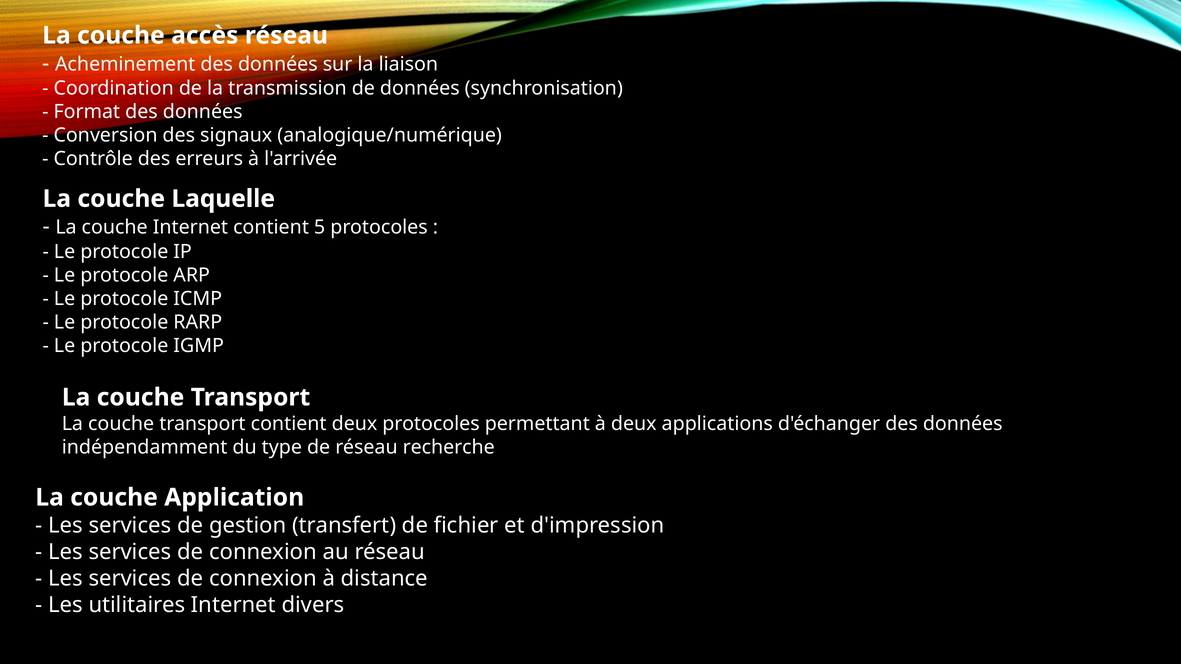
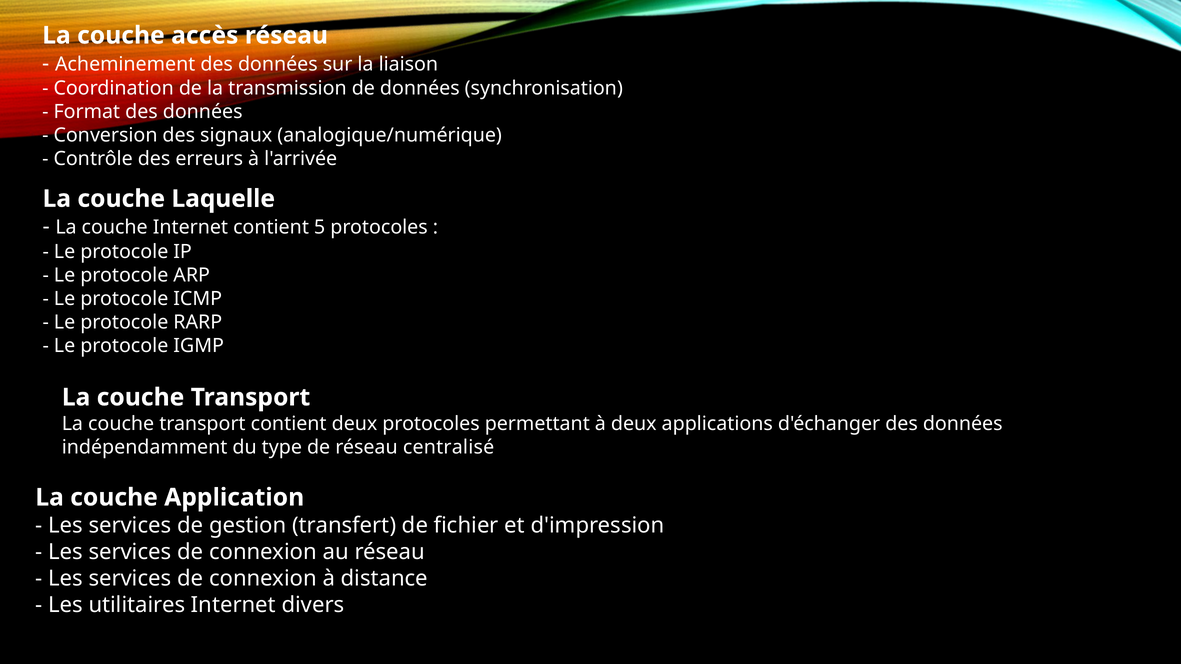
recherche: recherche -> centralisé (449, 447)
